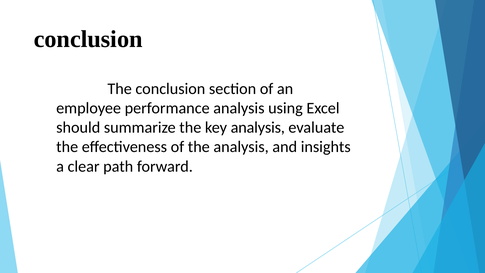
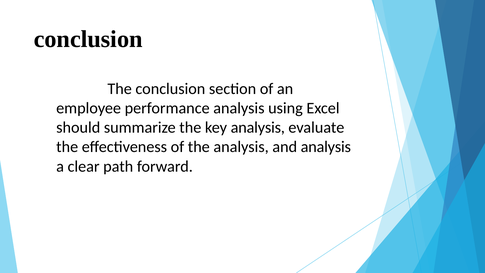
and insights: insights -> analysis (326, 147)
